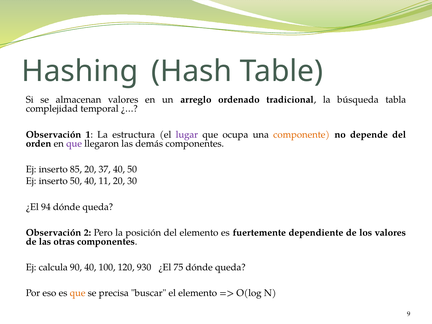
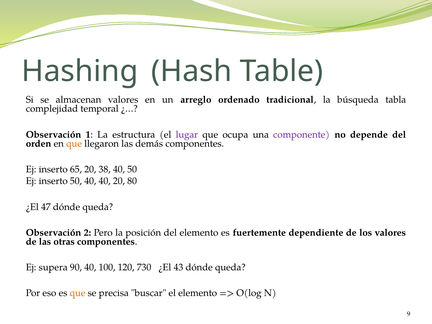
componente colour: orange -> purple (301, 135)
que colour: purple -> orange (74, 144)
85: 85 -> 65 (76, 169)
37: 37 -> 38 (105, 169)
40 11: 11 -> 40 (105, 181)
30: 30 -> 80 (132, 181)
94: 94 -> 47 (46, 207)
calcula: calcula -> supera (53, 267)
930: 930 -> 730 (144, 267)
75: 75 -> 43 (178, 267)
